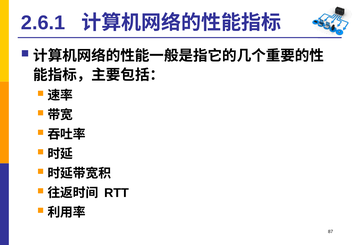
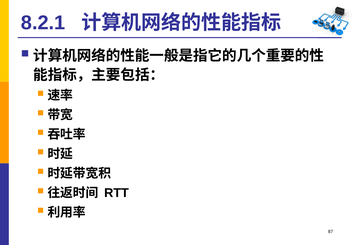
2.6.1: 2.6.1 -> 8.2.1 (43, 23)
